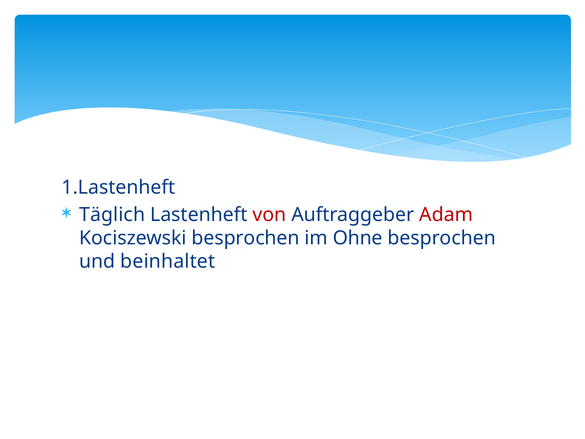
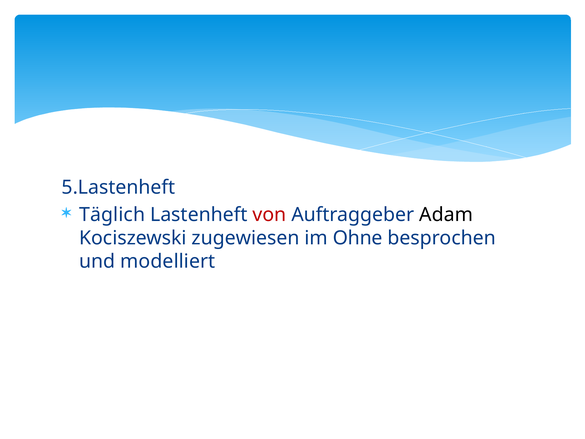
1.Lastenheft: 1.Lastenheft -> 5.Lastenheft (118, 187)
Adam colour: red -> black (446, 214)
Kociszewski besprochen: besprochen -> zugewiesen (246, 238)
beinhaltet: beinhaltet -> modelliert (168, 261)
